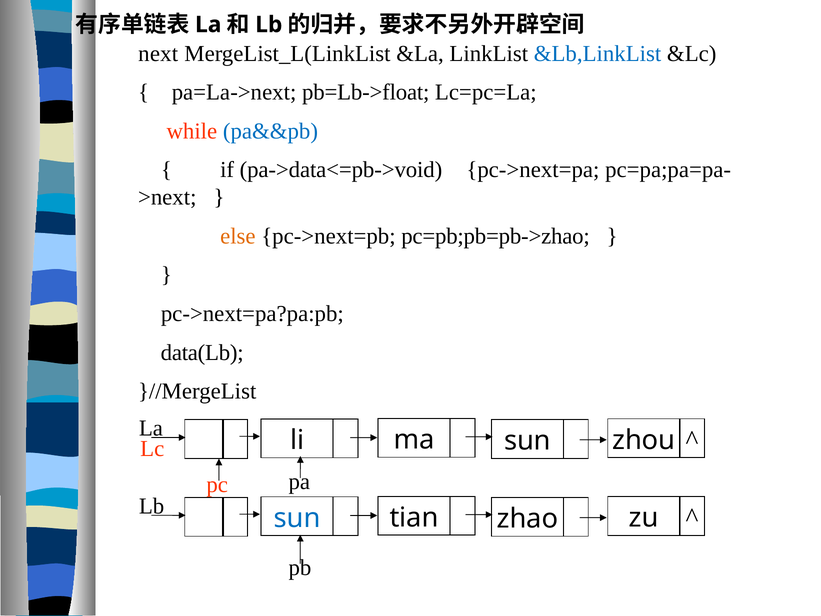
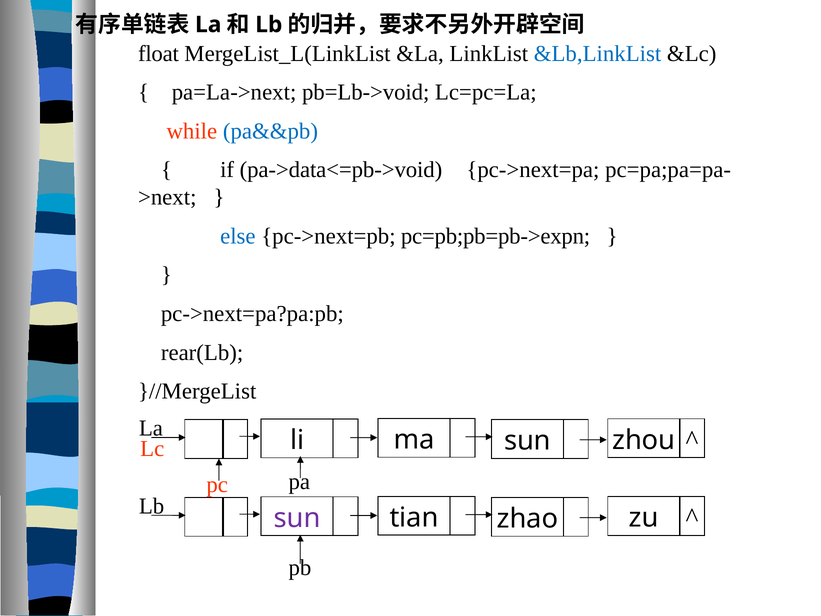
next: next -> float (158, 53)
pb=Lb->float: pb=Lb->float -> pb=Lb->void (366, 92)
else colour: orange -> blue (238, 236)
pc=pb;pb=pb->zhao: pc=pb;pb=pb->zhao -> pc=pb;pb=pb->expn (496, 236)
data(Lb: data(Lb -> rear(Lb (202, 352)
sun colour: blue -> purple (297, 518)
